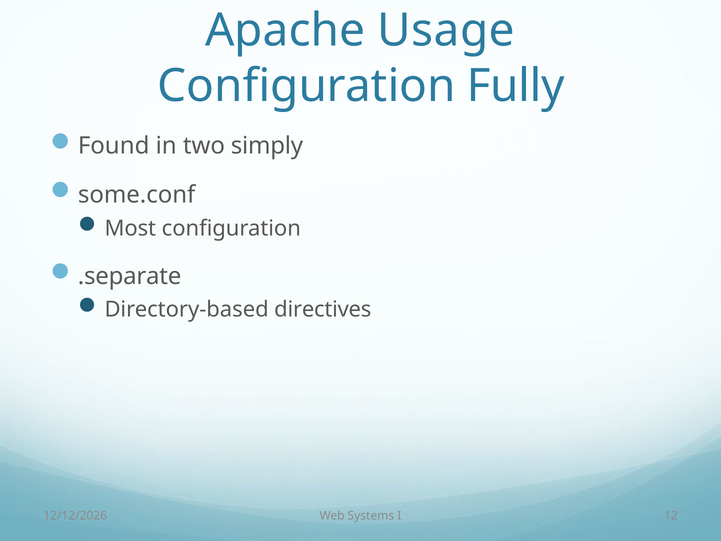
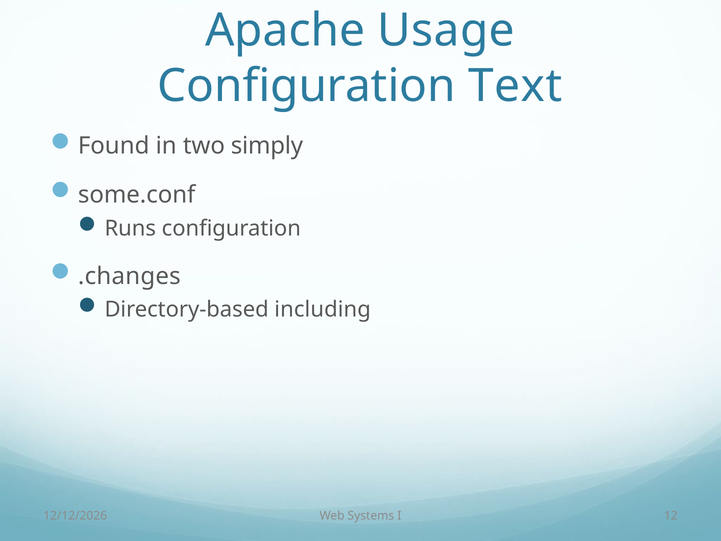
Fully: Fully -> Text (515, 86)
Most: Most -> Runs (130, 228)
.separate: .separate -> .changes (129, 276)
directives: directives -> including (323, 309)
